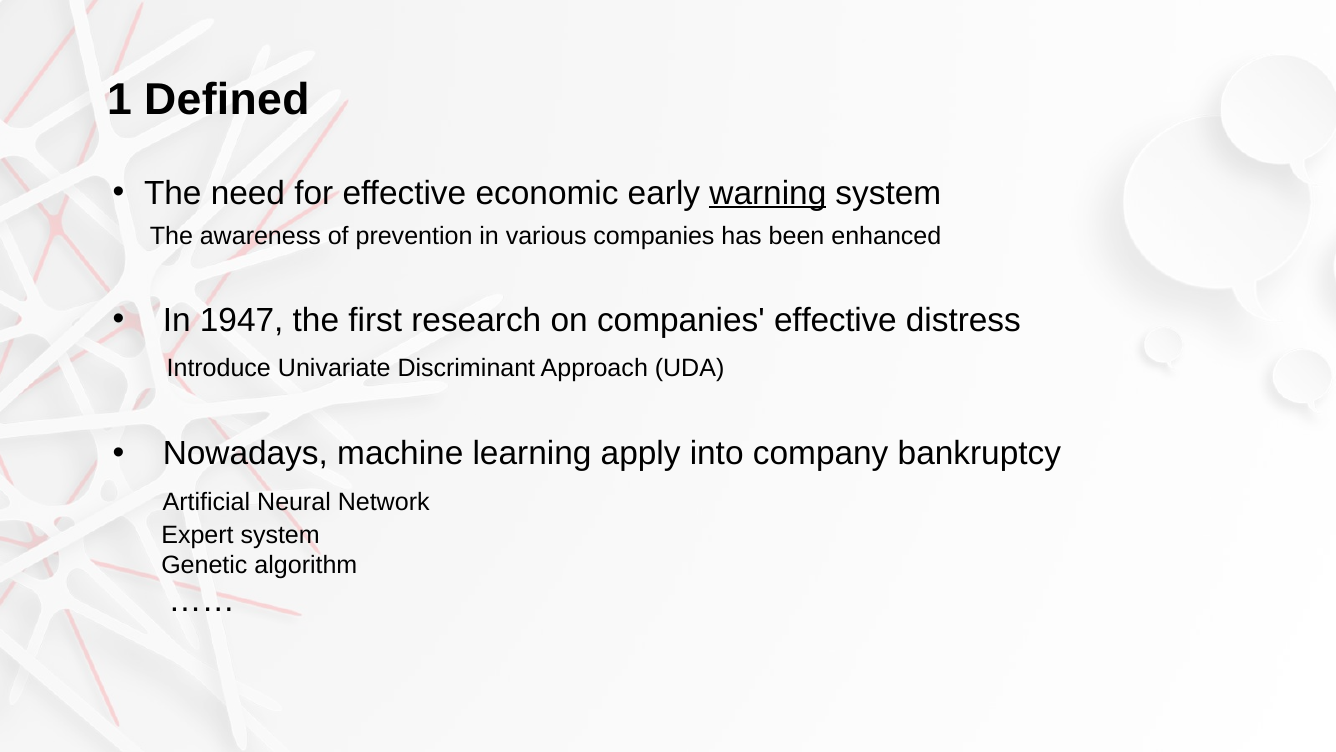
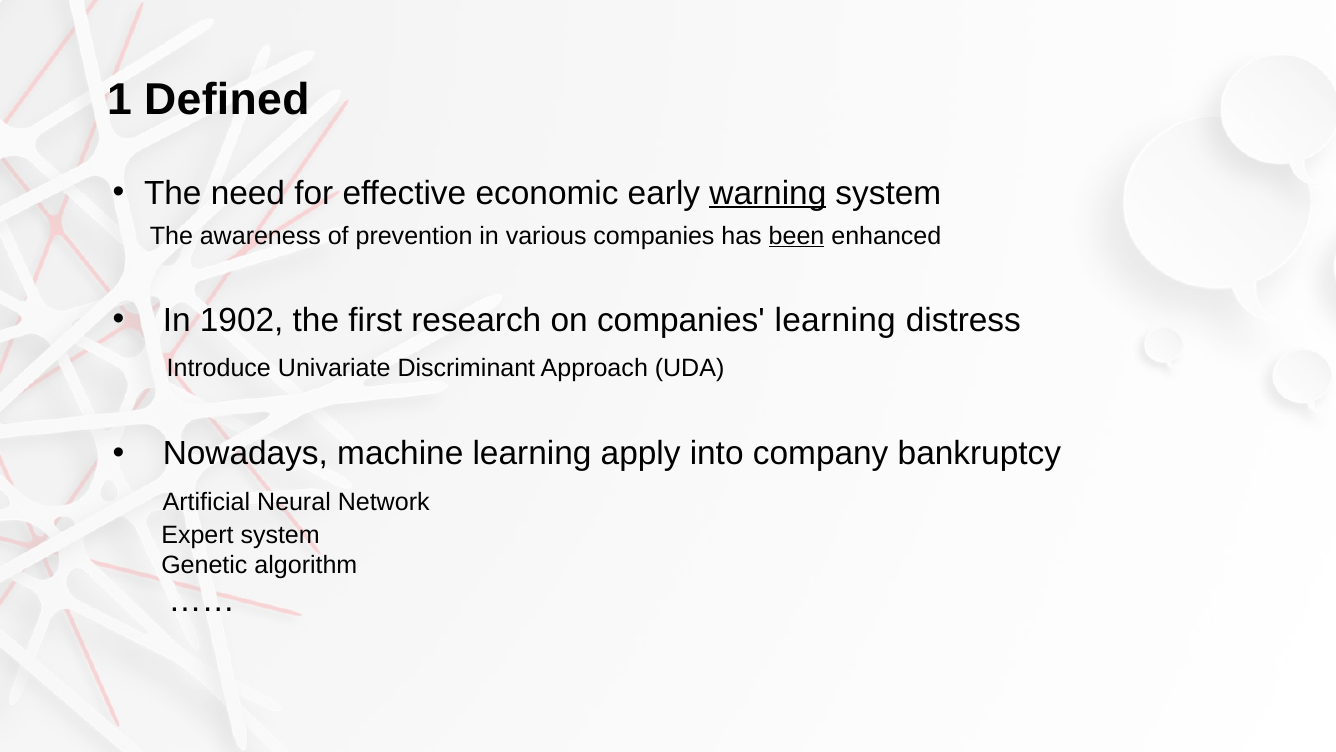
been underline: none -> present (797, 236)
1947: 1947 -> 1902 (242, 320)
companies effective: effective -> learning (835, 320)
